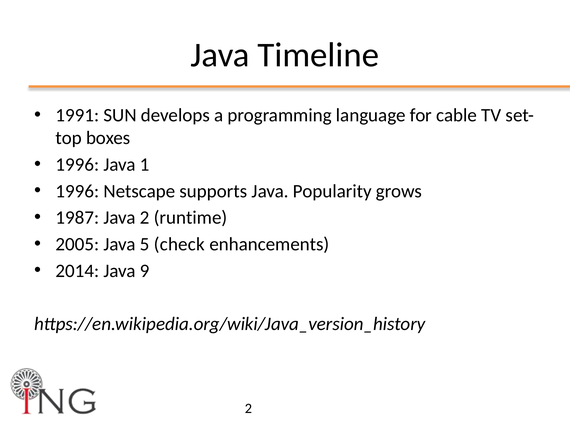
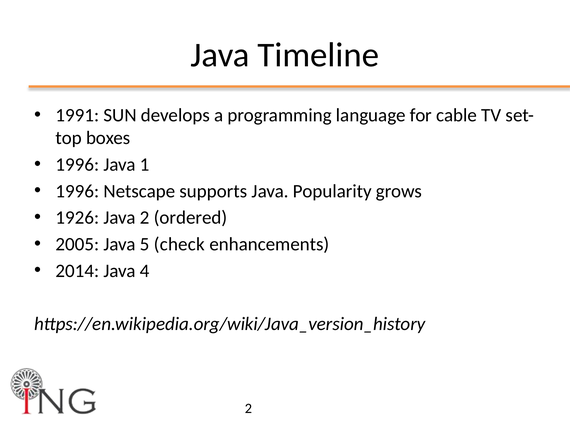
1987: 1987 -> 1926 (77, 218)
runtime: runtime -> ordered (191, 218)
9: 9 -> 4 (145, 271)
